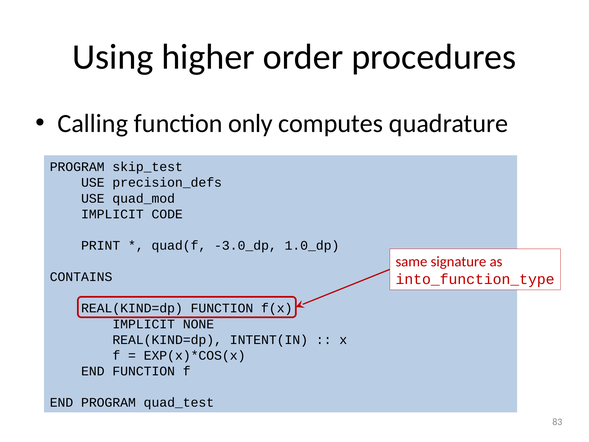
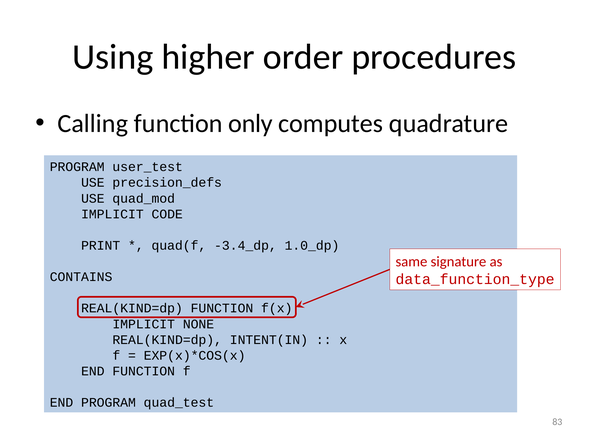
skip_test: skip_test -> user_test (148, 167)
-3.0_dp: -3.0_dp -> -3.4_dp (245, 245)
into_function_type: into_function_type -> data_function_type (475, 279)
